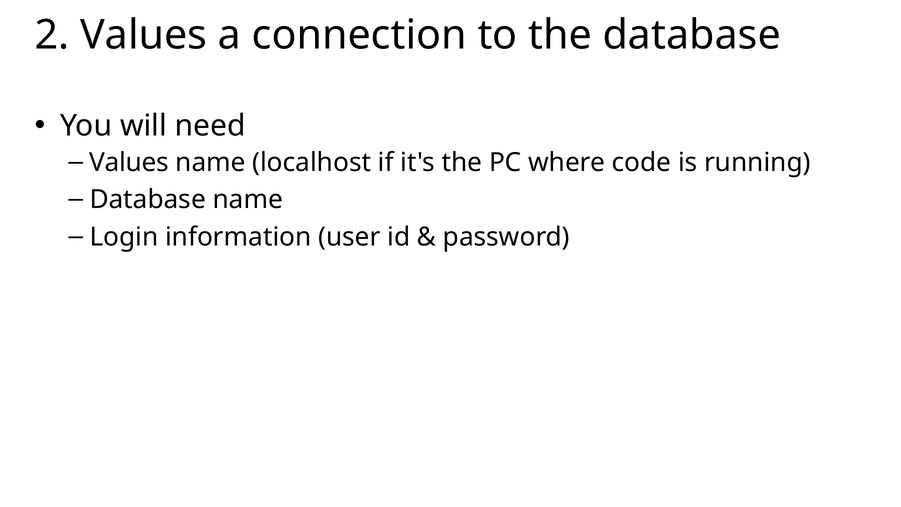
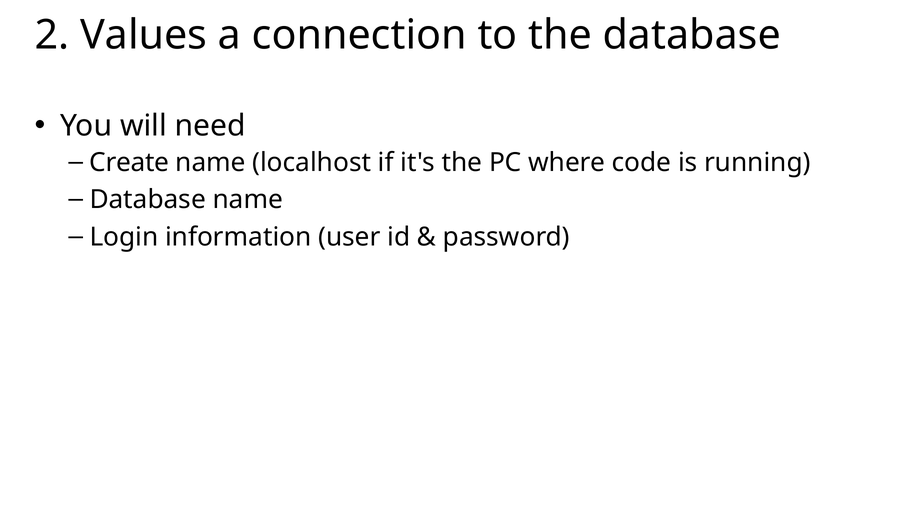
Values: Values -> Create (129, 162)
